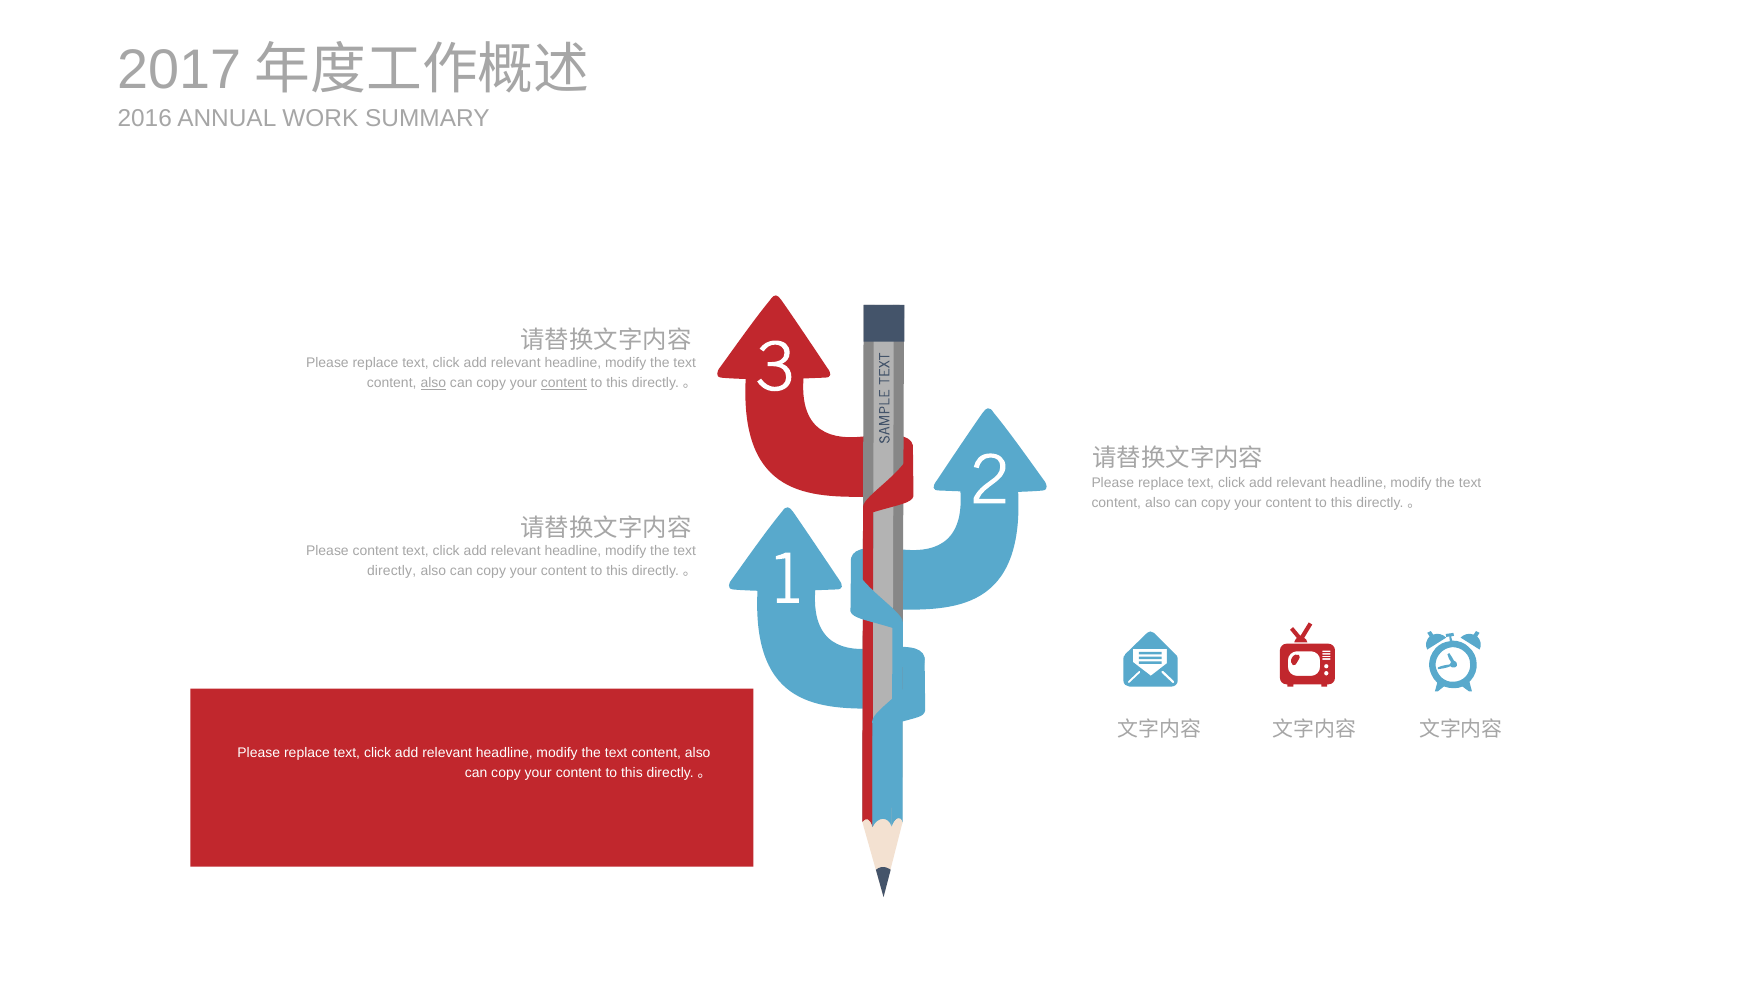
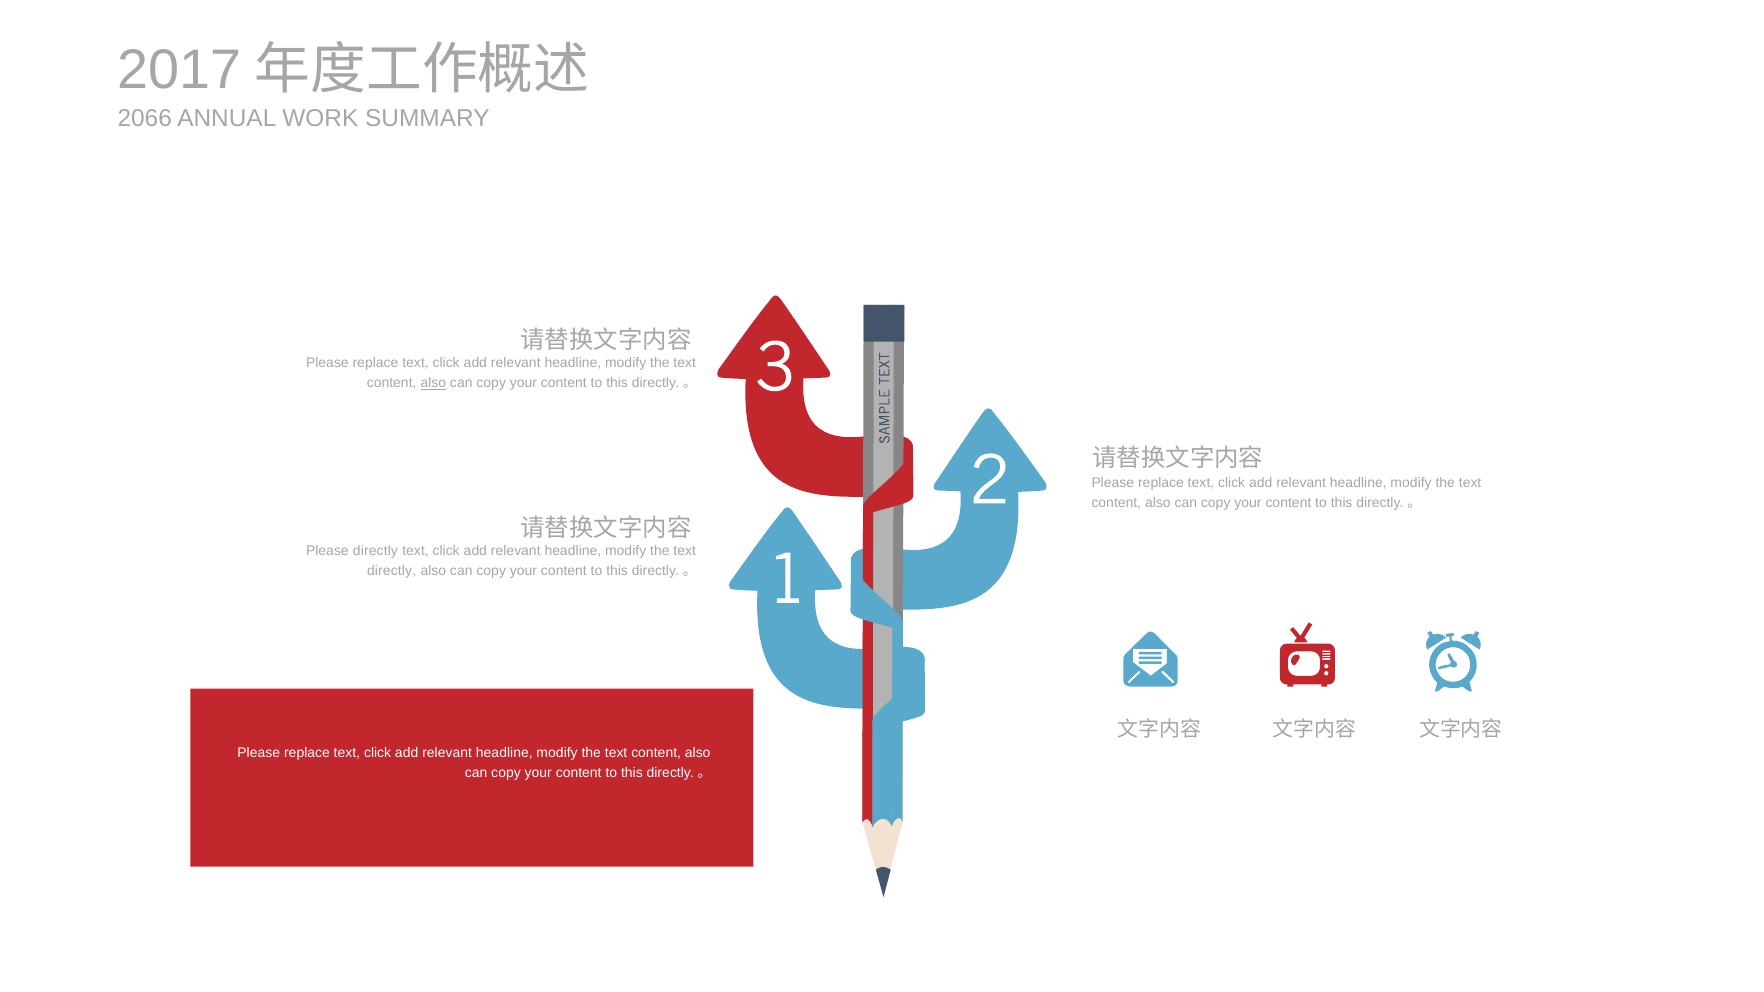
2016: 2016 -> 2066 (145, 118)
content underline: present -> none (564, 383)
Please content: content -> directly (375, 551)
